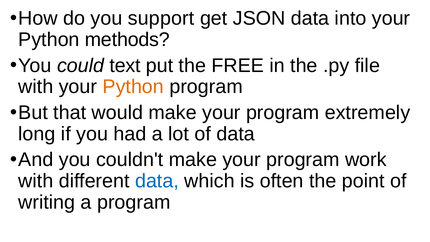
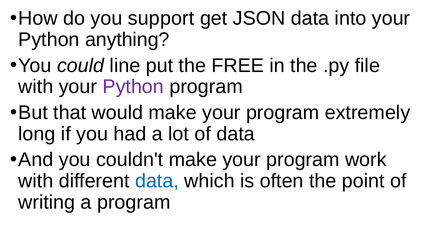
methods: methods -> anything (127, 40)
text: text -> line (125, 66)
Python colour: orange -> purple (133, 87)
